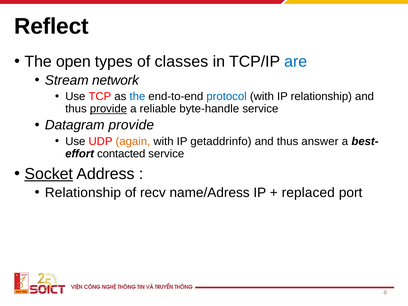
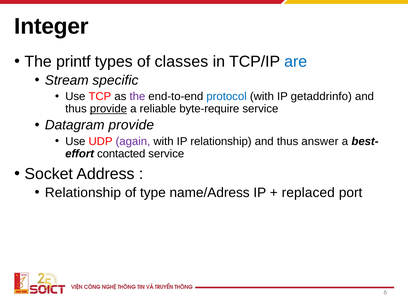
Reflect: Reflect -> Integer (51, 26)
open: open -> printf (73, 62)
network: network -> specific (115, 80)
the colour: blue -> purple (137, 97)
IP relationship: relationship -> getaddrinfo (321, 97)
byte-handle: byte-handle -> byte-require (209, 109)
again colour: orange -> purple (133, 141)
IP getaddrinfo: getaddrinfo -> relationship (221, 141)
Socket underline: present -> none (49, 174)
recv: recv -> type (153, 193)
